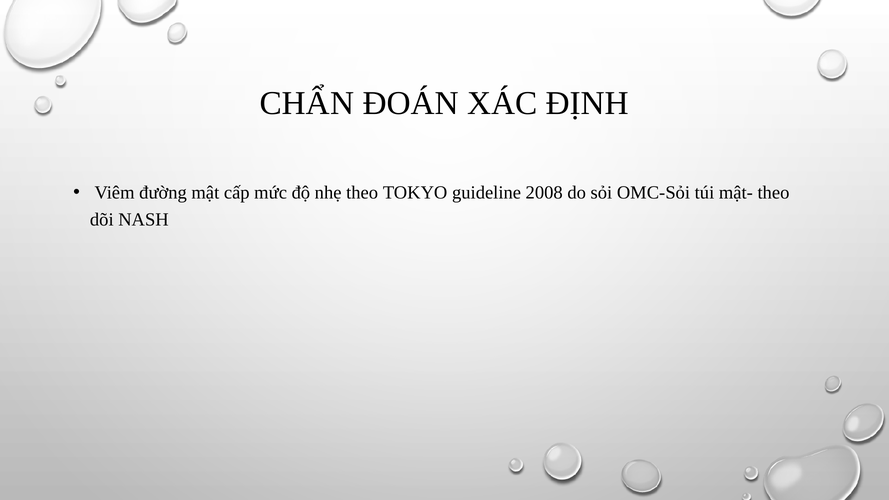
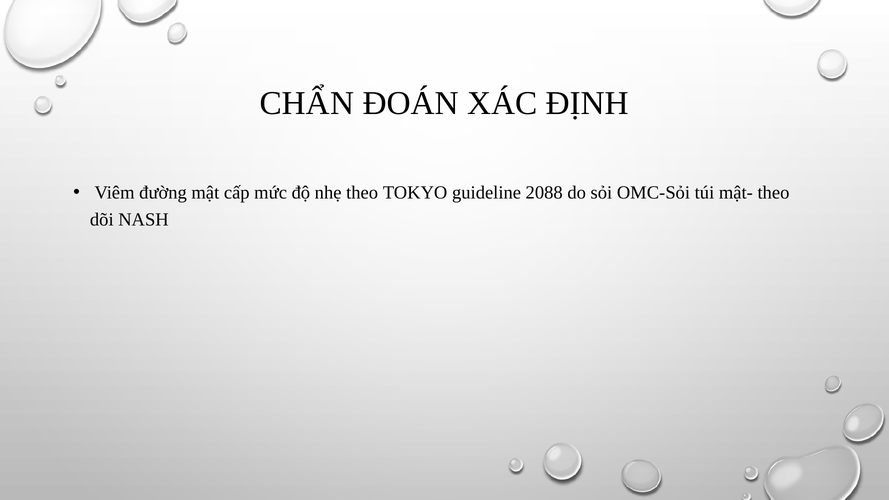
2008: 2008 -> 2088 (544, 193)
